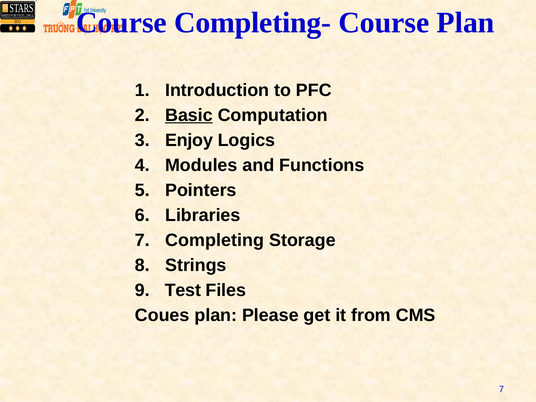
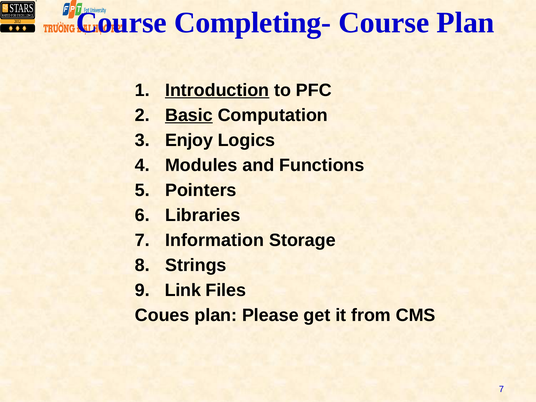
Introduction underline: none -> present (217, 90)
Completing: Completing -> Information (215, 240)
Test: Test -> Link (183, 290)
